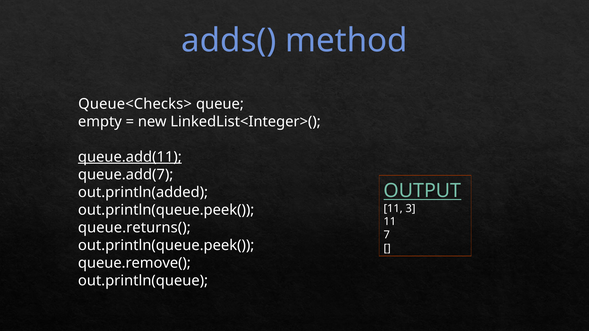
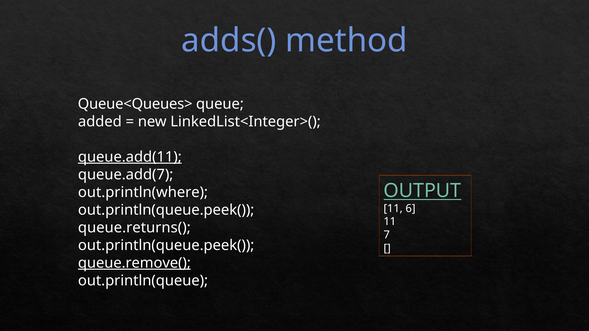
Queue<Checks>: Queue<Checks> -> Queue<Queues> (135, 104)
empty: empty -> added (100, 122)
out.println(added: out.println(added -> out.println(where (143, 192)
3: 3 -> 6 (411, 209)
queue.remove( underline: none -> present (134, 263)
